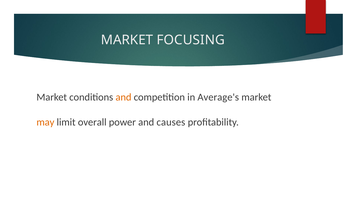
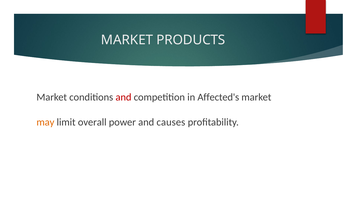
FOCUSING: FOCUSING -> PRODUCTS (191, 40)
and colour: orange -> red (123, 97)
Average's: Average's -> Affected's (218, 97)
